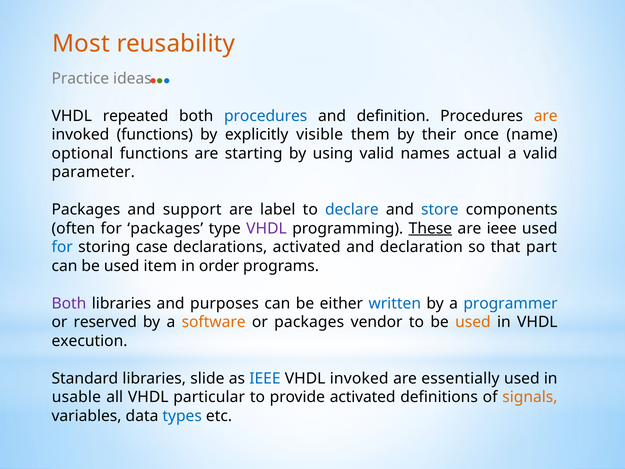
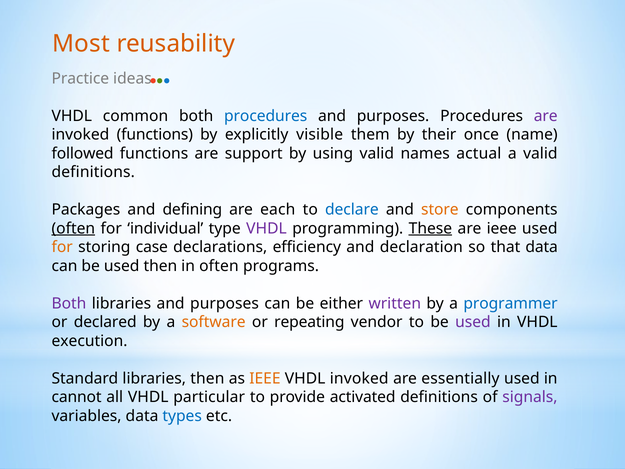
repeated: repeated -> common (136, 116)
definition: definition -> purposes (393, 116)
are colour: orange -> purple (546, 116)
optional: optional -> followed (83, 153)
starting: starting -> support (254, 153)
parameter: parameter -> definitions (93, 172)
support: support -> defining (192, 210)
label: label -> each (278, 210)
store colour: blue -> orange (440, 210)
often underline: none -> present (73, 228)
for packages: packages -> individual (165, 228)
for colour: blue -> orange (62, 247)
declarations activated: activated -> efficiency (307, 247)
that part: part -> data (542, 247)
used item: item -> then (160, 266)
in order: order -> often (219, 266)
written colour: blue -> purple (395, 303)
reserved: reserved -> declared (105, 322)
or packages: packages -> repeating (309, 322)
used colour: orange -> purple (473, 322)
libraries slide: slide -> then (207, 378)
IEEE colour: blue -> orange (265, 378)
usable: usable -> cannot (77, 397)
signals colour: orange -> purple (530, 397)
